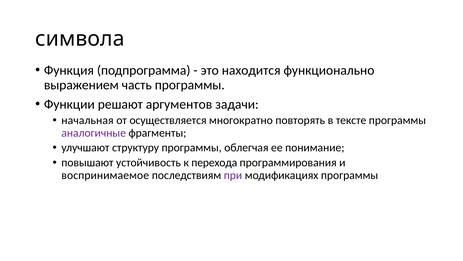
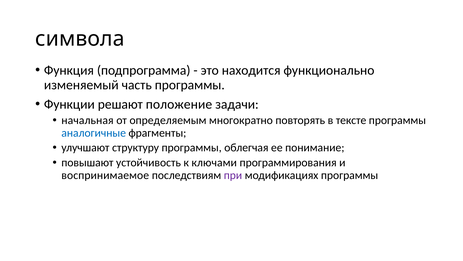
выражением: выражением -> изменяемый (81, 85)
аргументов: аргументов -> положение (179, 104)
осуществляется: осуществляется -> определяемым (168, 120)
аналогичные colour: purple -> blue (94, 133)
перехода: перехода -> ключами (214, 162)
